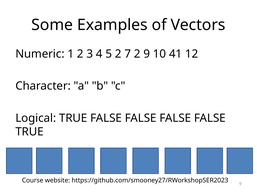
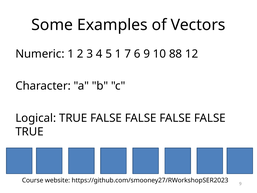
5 2: 2 -> 1 (118, 54)
7 2: 2 -> 6 (137, 54)
41: 41 -> 88 (176, 54)
